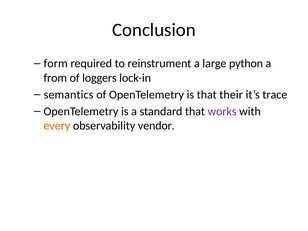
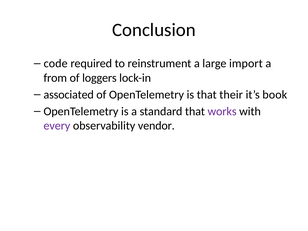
form: form -> code (56, 63)
python: python -> import (246, 63)
semantics: semantics -> associated (69, 95)
trace: trace -> book (275, 95)
every colour: orange -> purple (57, 126)
